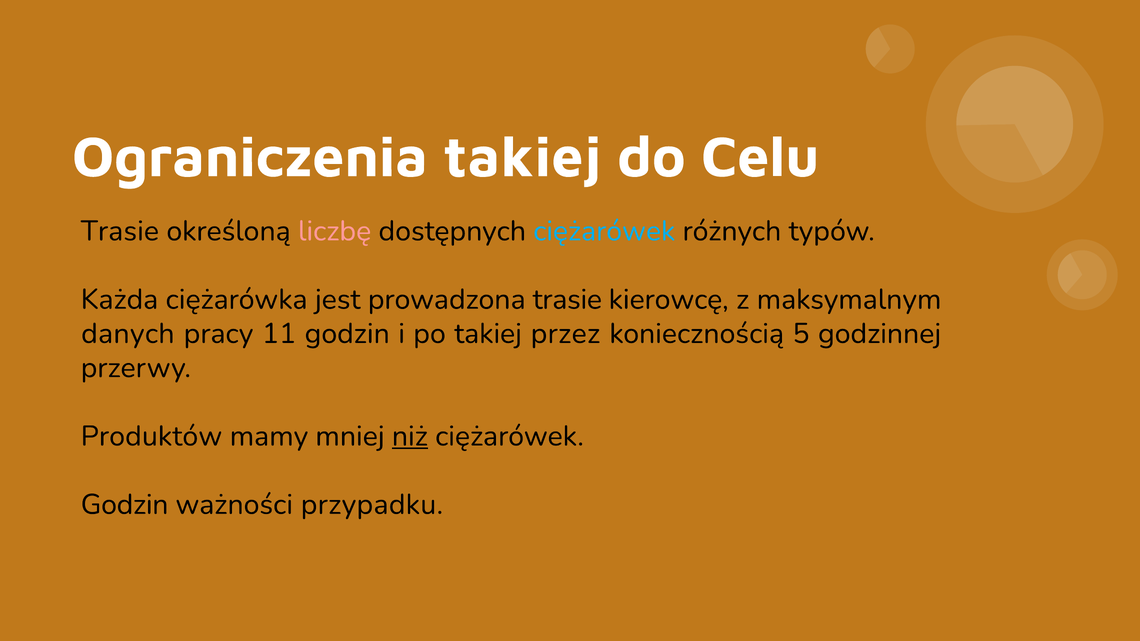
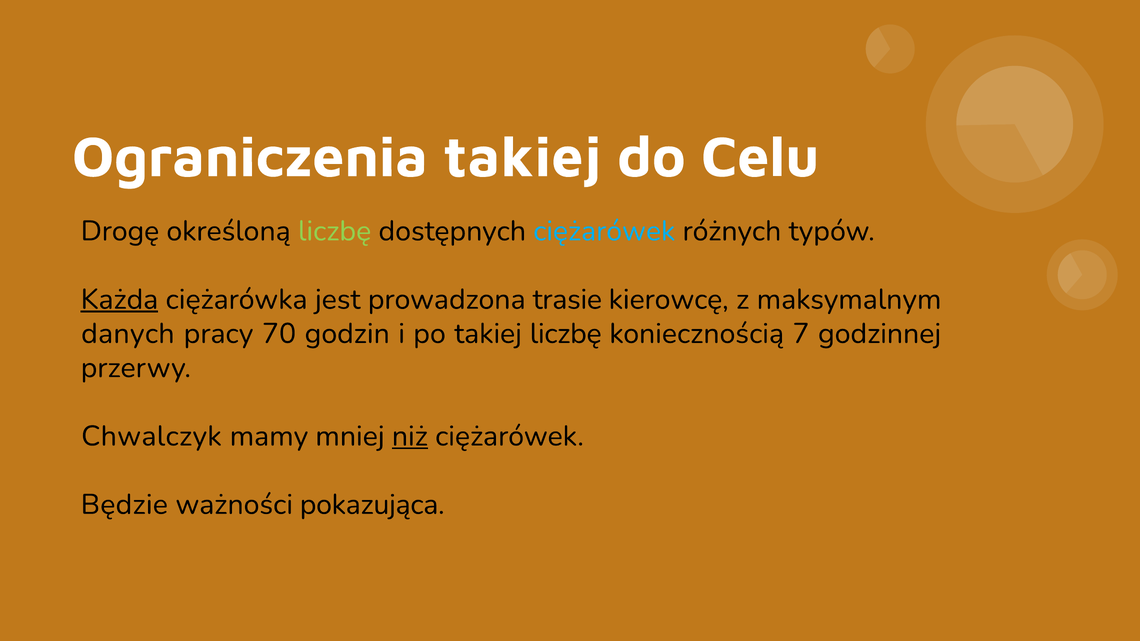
Trasie: Trasie -> Drogę (120, 231)
liczbę colour: pink -> light green (335, 231)
Każda underline: none -> present (119, 299)
11: 11 -> 70 (279, 334)
takiej przez: przez -> liczbę (566, 334)
5: 5 -> 7 (801, 334)
Produktów: Produktów -> Chwalczyk (151, 436)
Godzin: Godzin -> Będzie (124, 505)
przypadku: przypadku -> pokazująca (372, 505)
